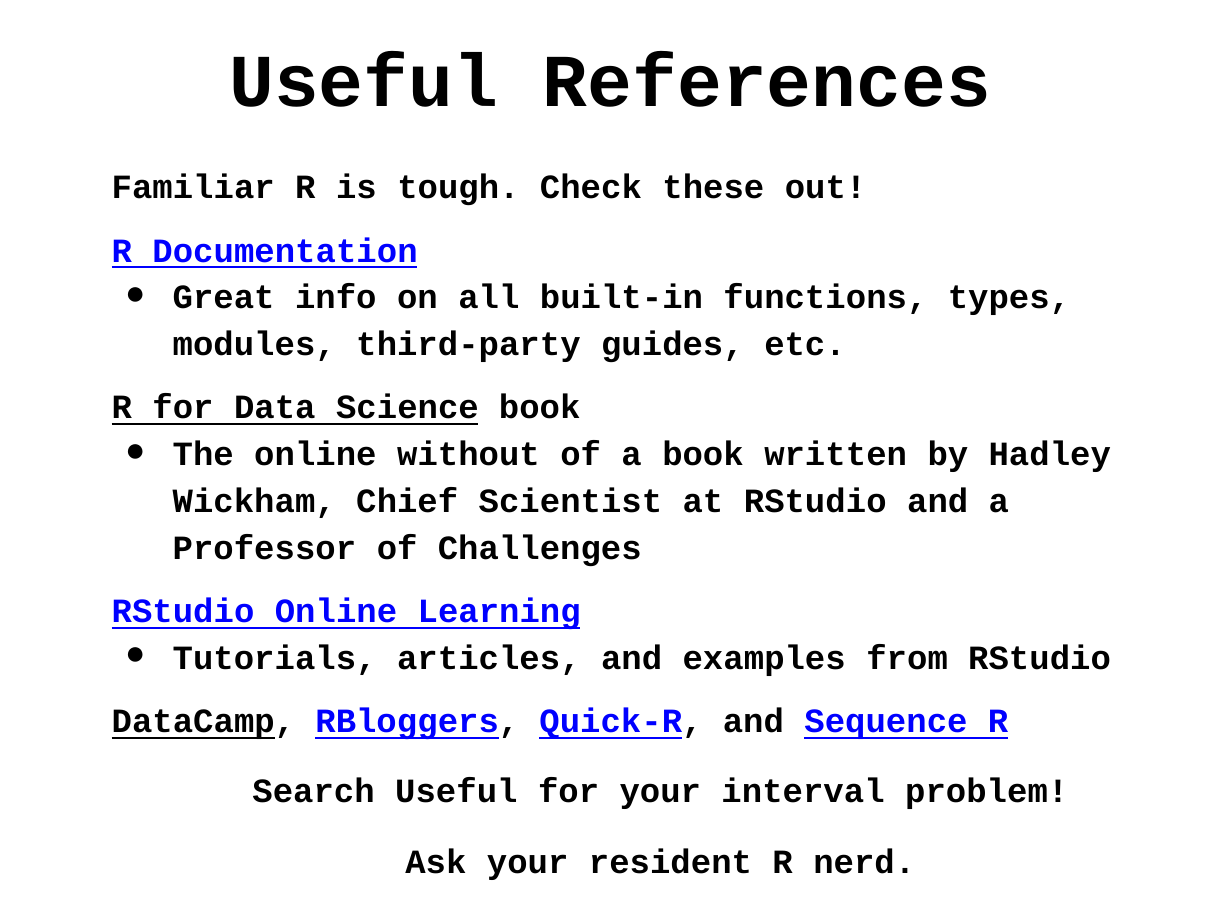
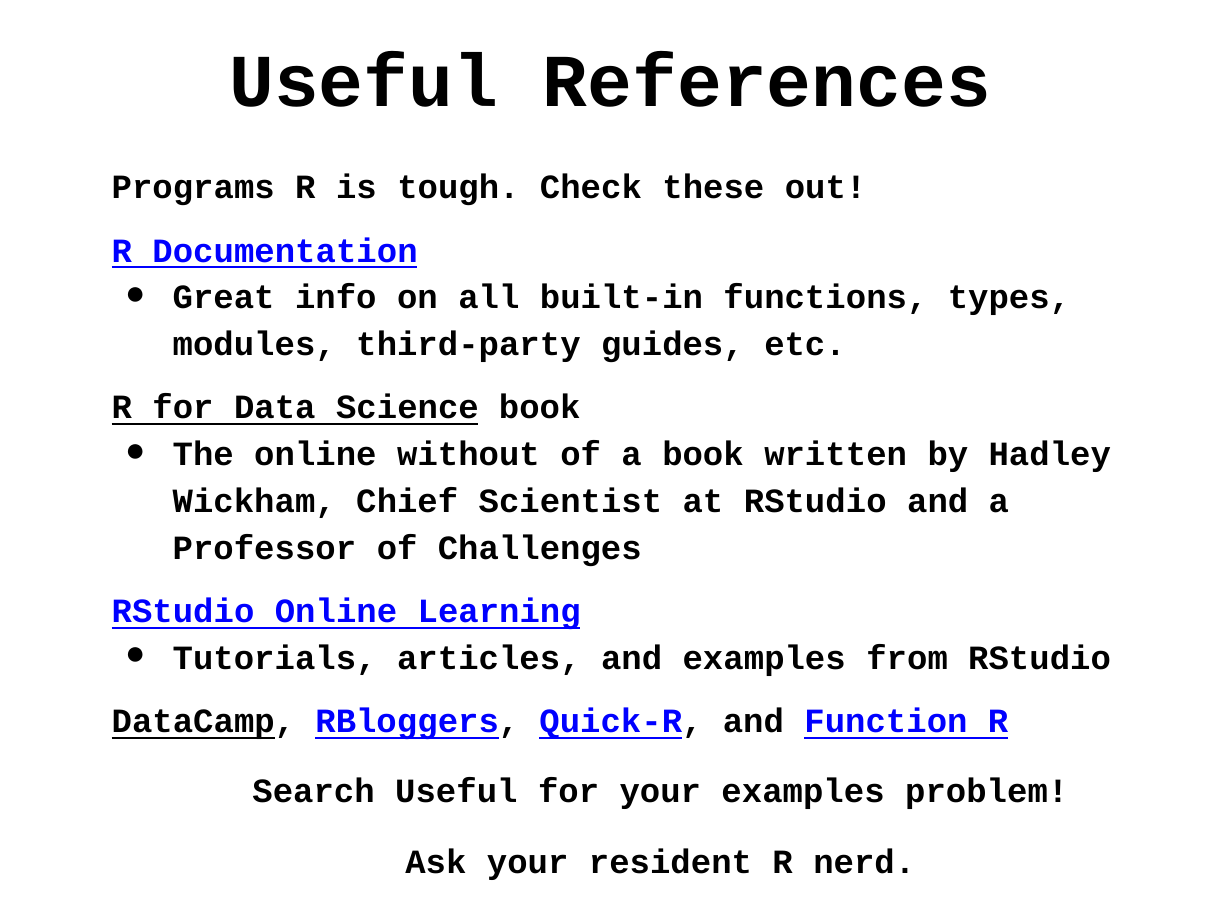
Familiar: Familiar -> Programs (193, 188)
Sequence: Sequence -> Function (886, 721)
your interval: interval -> examples (803, 791)
